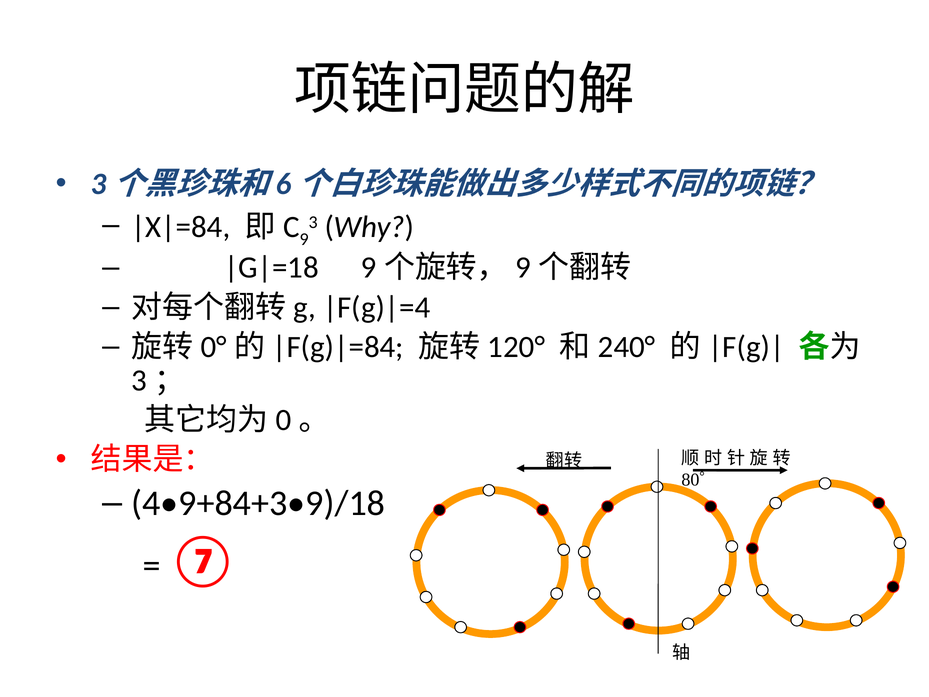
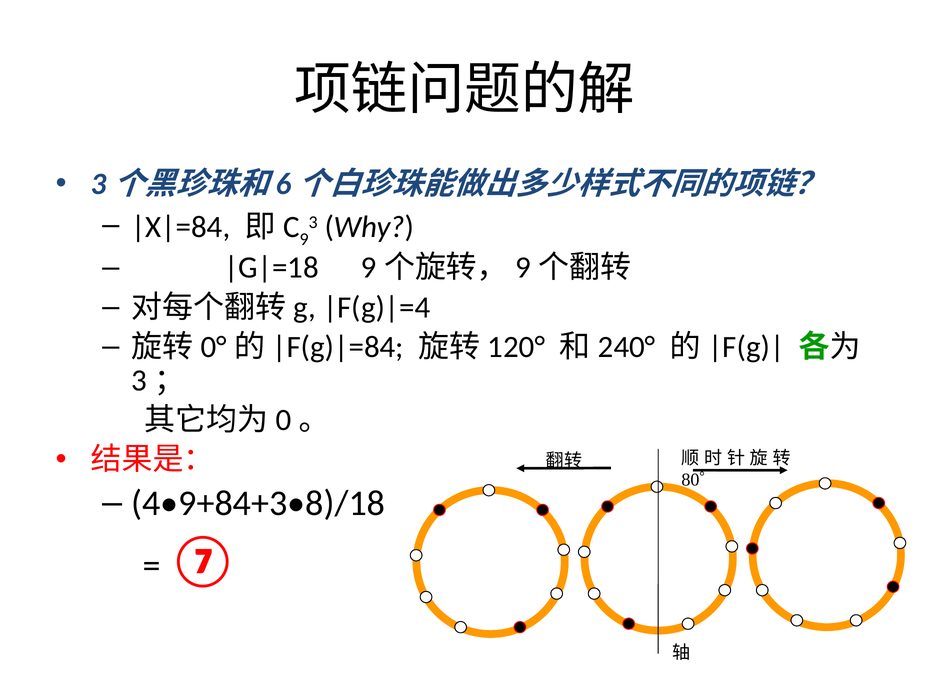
4•9+84+3•9)/18: 4•9+84+3•9)/18 -> 4•9+84+3•8)/18 (258, 503)
